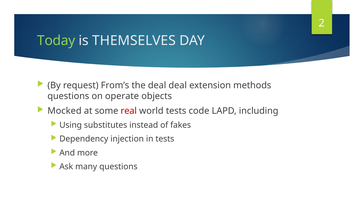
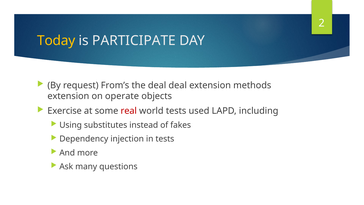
Today colour: light green -> yellow (56, 41)
THEMSELVES: THEMSELVES -> PARTICIPATE (134, 41)
questions: questions -> extension (68, 96)
Mocked: Mocked -> Exercise (65, 111)
code: code -> used (199, 111)
